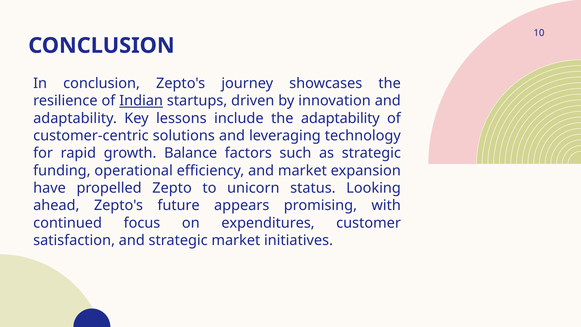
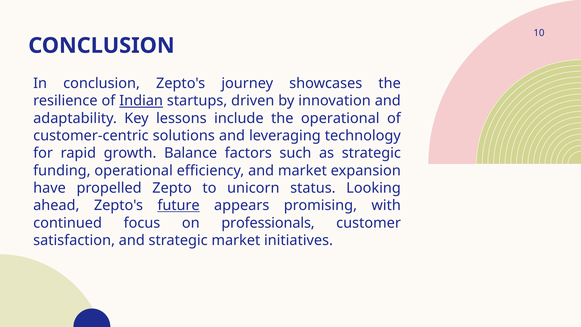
the adaptability: adaptability -> operational (340, 118)
future underline: none -> present (179, 205)
expenditures: expenditures -> professionals (268, 223)
